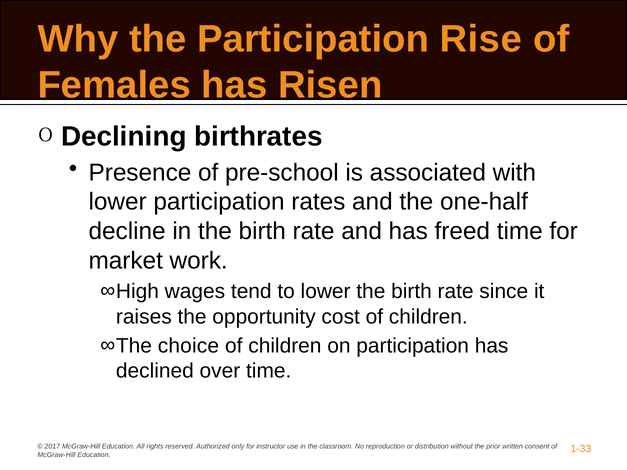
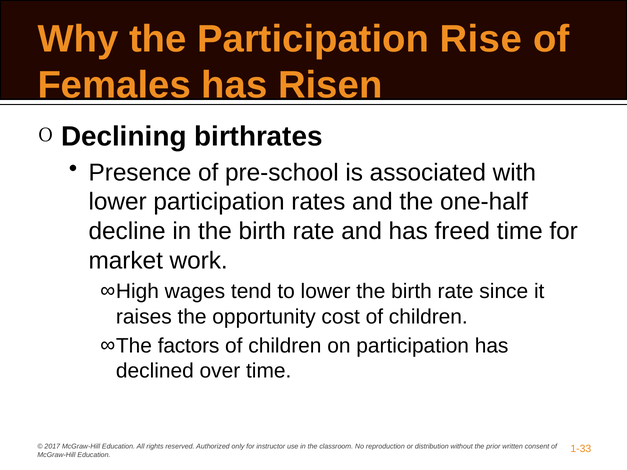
choice: choice -> factors (189, 346)
